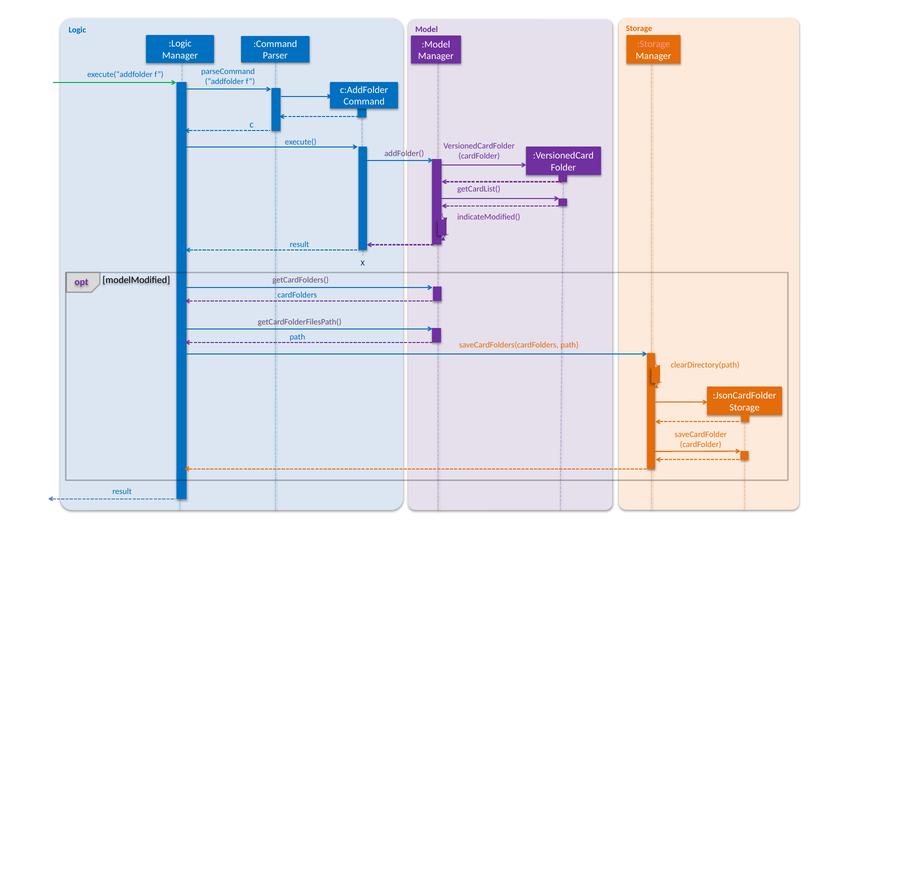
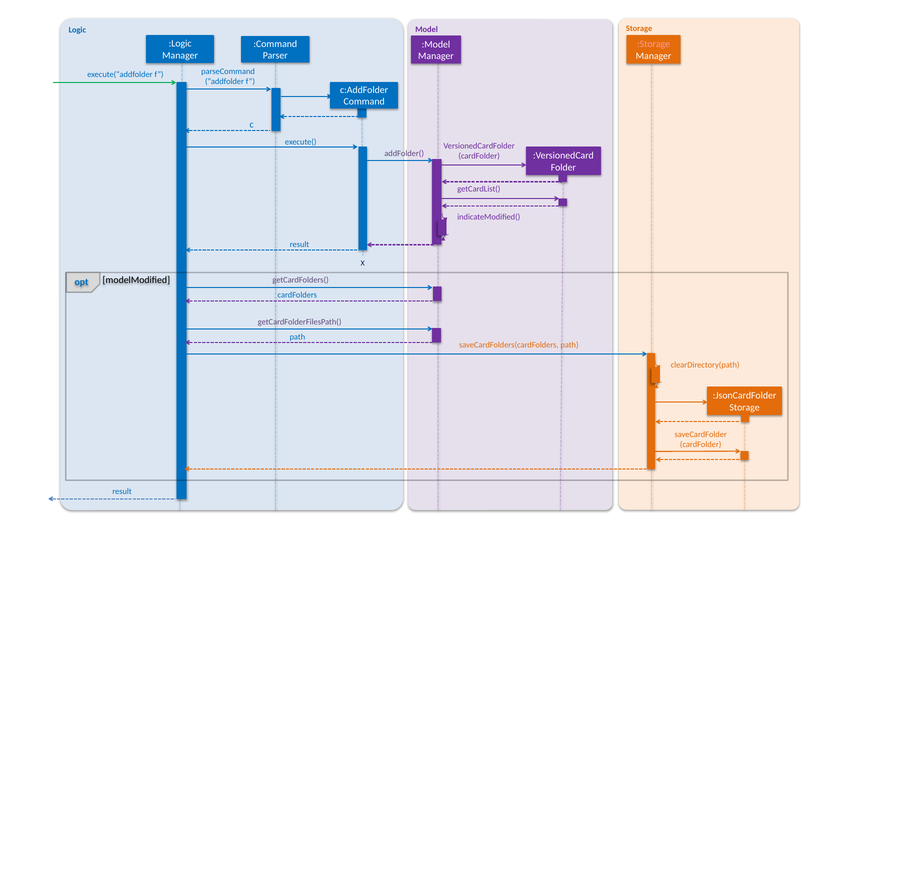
opt colour: purple -> blue (82, 282)
